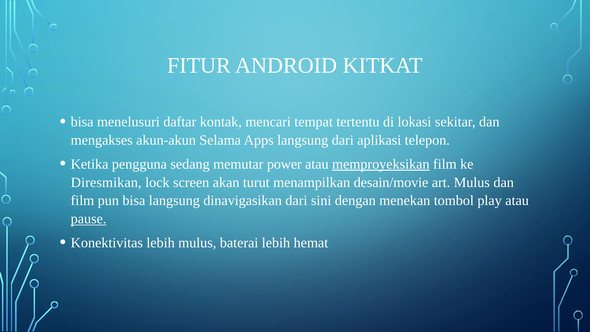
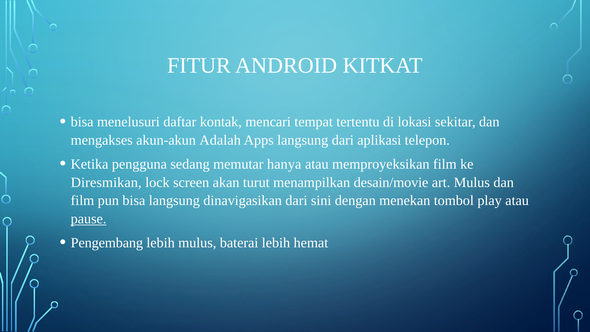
Selama: Selama -> Adalah (220, 140)
power: power -> hanya (284, 164)
memproyeksikan underline: present -> none (381, 164)
Konektivitas: Konektivitas -> Pengembang (107, 243)
